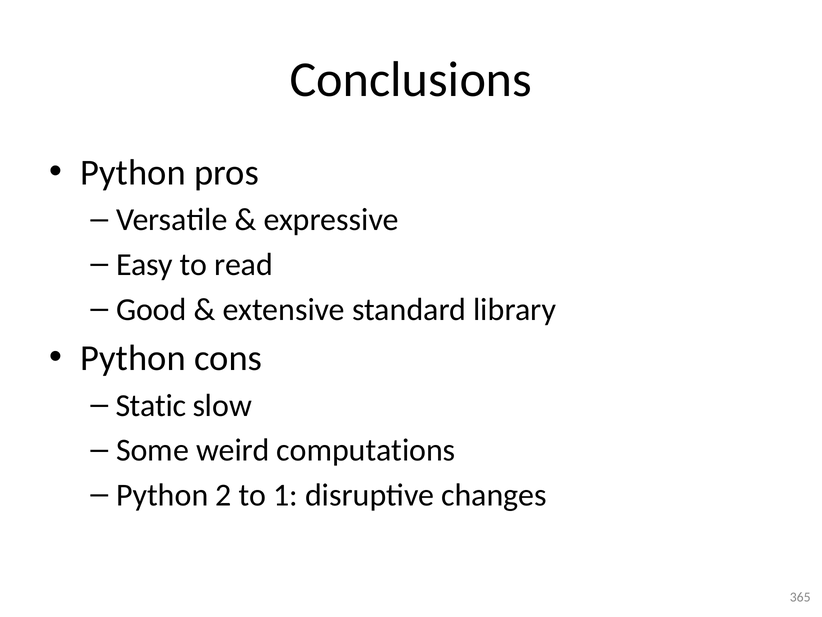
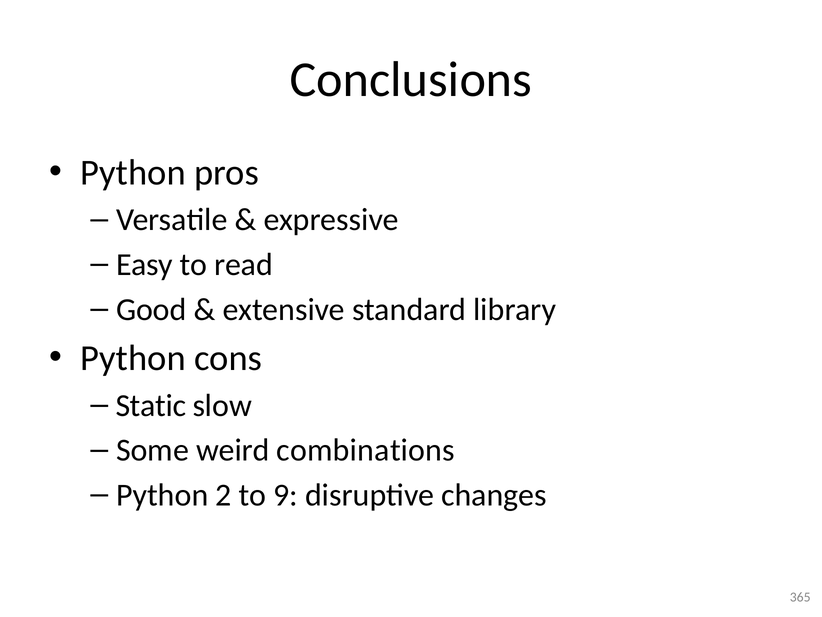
computations: computations -> combinations (366, 450)
1: 1 -> 9 (286, 495)
